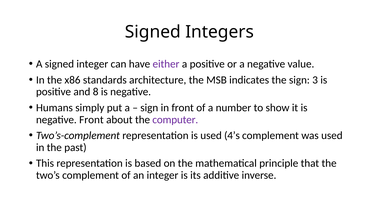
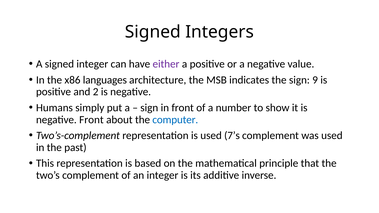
standards: standards -> languages (105, 80)
3: 3 -> 9 (315, 80)
8: 8 -> 2 (96, 92)
computer colour: purple -> blue (175, 120)
4’s: 4’s -> 7’s (232, 136)
